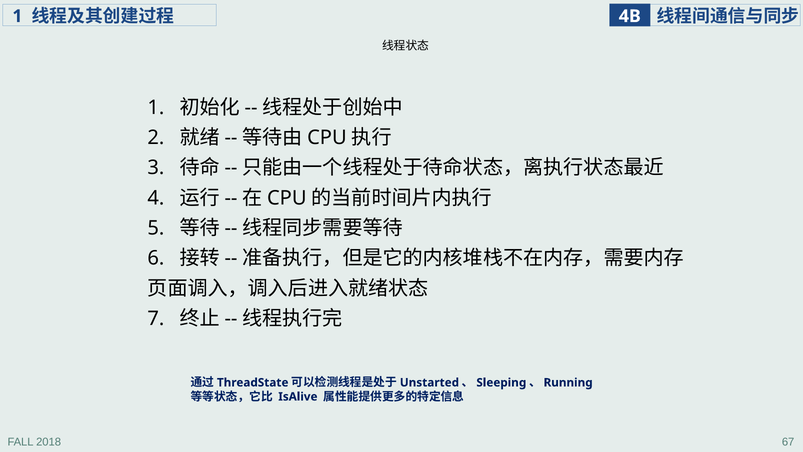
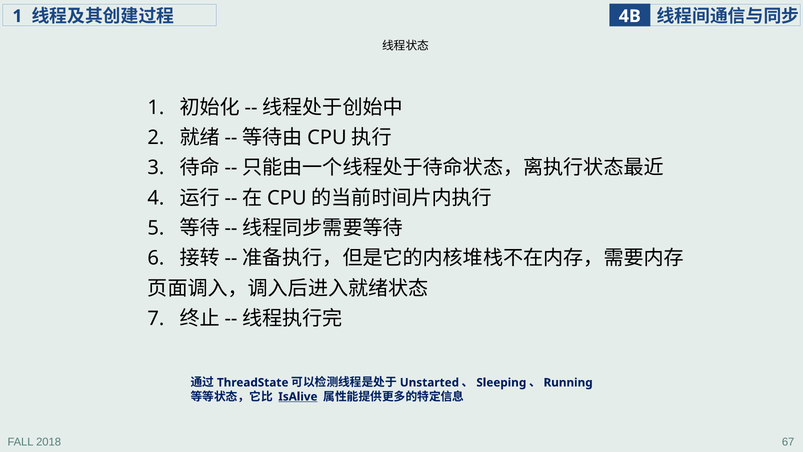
IsAlive underline: none -> present (298, 396)
